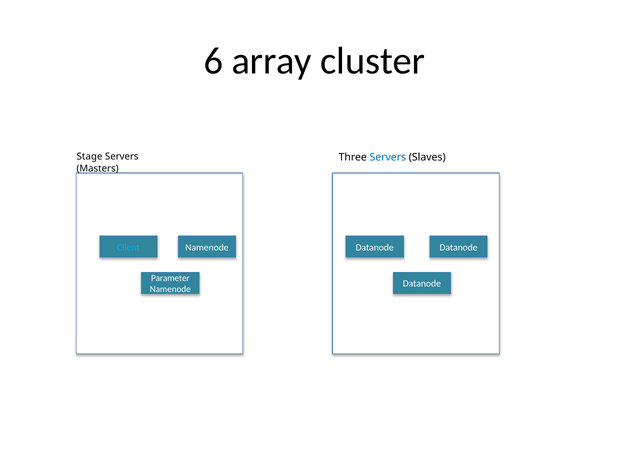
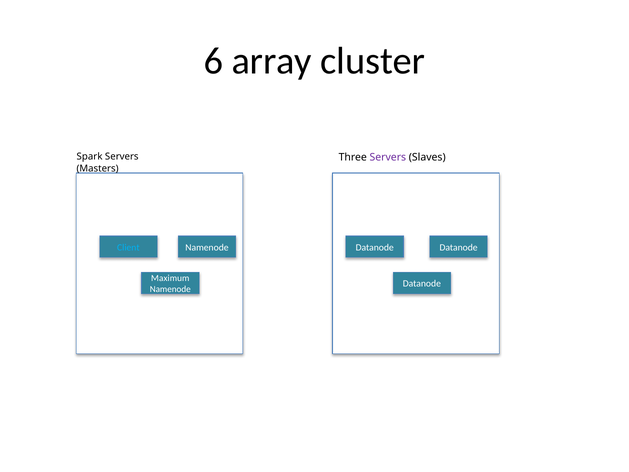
Stage: Stage -> Spark (90, 157)
Servers colour: blue -> purple (388, 157)
Parameter: Parameter -> Maximum (170, 278)
